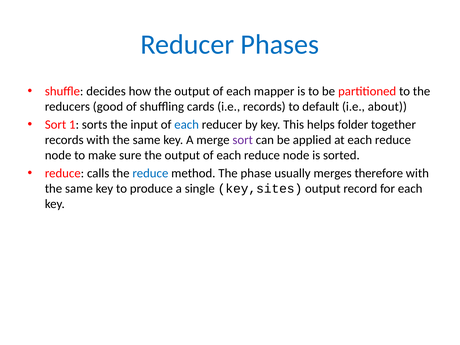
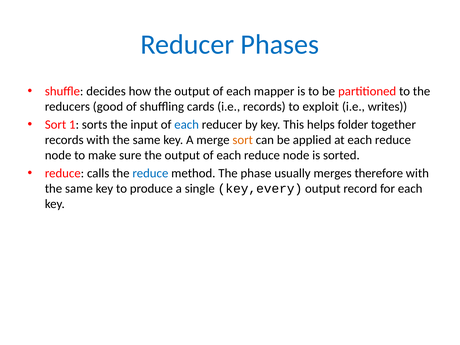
default: default -> exploit (321, 107)
about: about -> writes (387, 107)
sort colour: purple -> orange (243, 140)
key,sites: key,sites -> key,every (260, 189)
